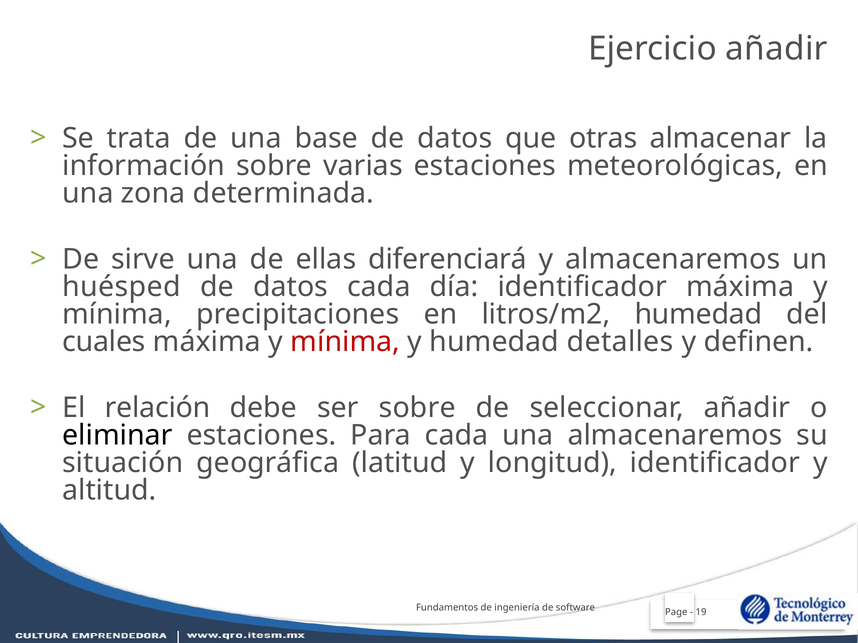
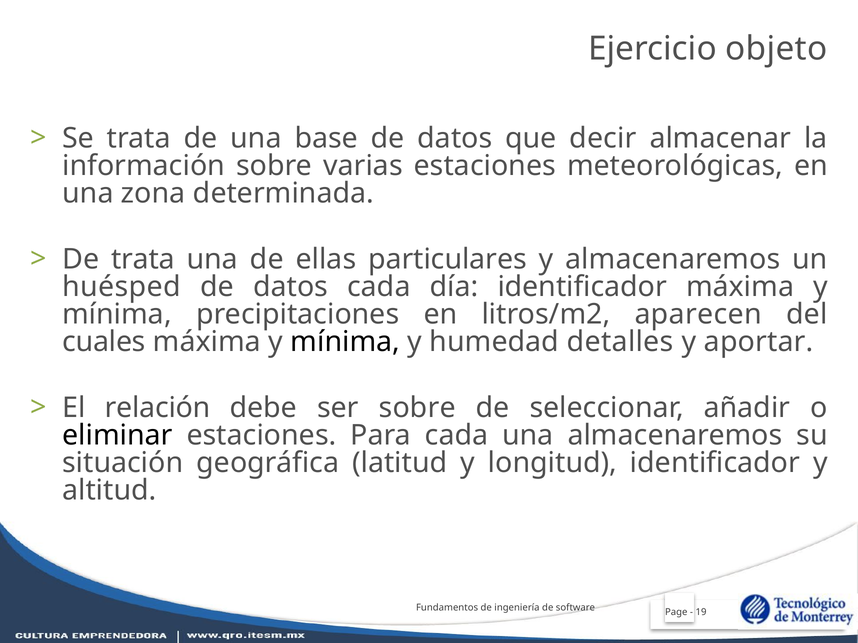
Ejercicio añadir: añadir -> objeto (777, 49)
otras: otras -> decir (603, 138)
De sirve: sirve -> trata (143, 260)
diferenciará: diferenciará -> particulares (448, 260)
litros/m2 humedad: humedad -> aparecen (698, 315)
mínima colour: red -> black (345, 342)
definen: definen -> aportar (759, 342)
